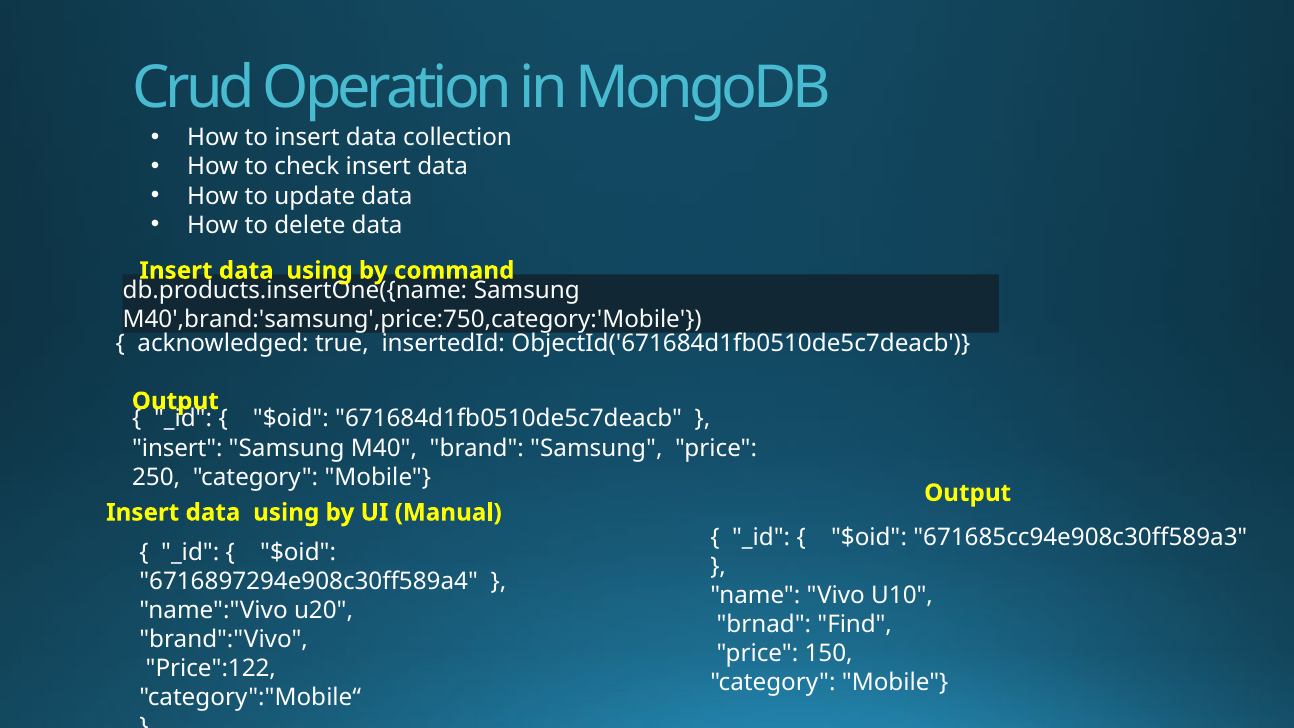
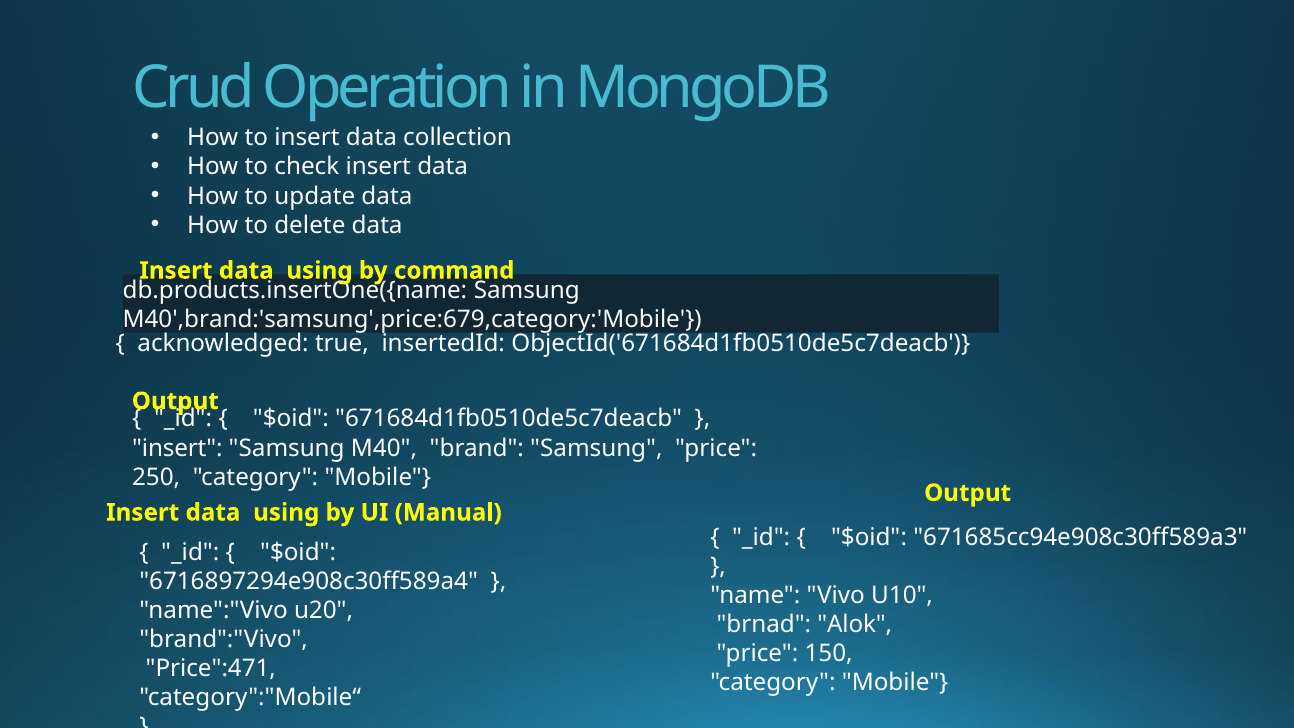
M40',brand:'samsung',price:750,category:'Mobile: M40',brand:'samsung',price:750,category:'Mobile -> M40',brand:'samsung',price:679,category:'Mobile (412, 320)
Find: Find -> Alok (855, 625)
Price":122: Price":122 -> Price":471 (211, 669)
